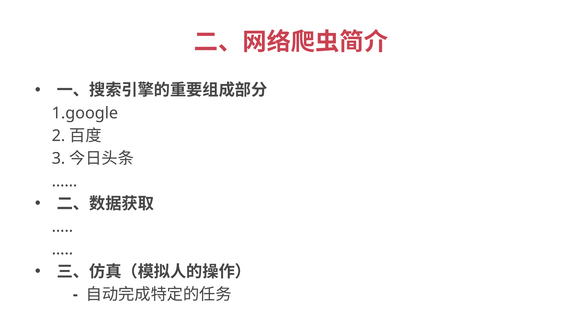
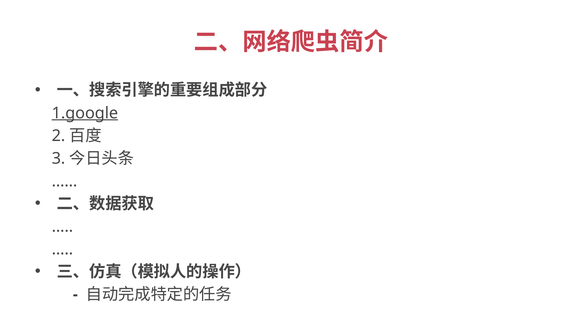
1.google underline: none -> present (85, 113)
